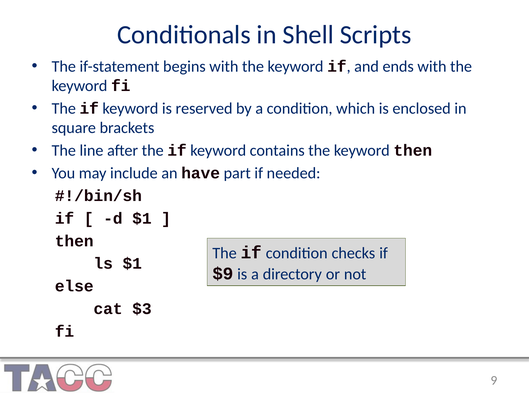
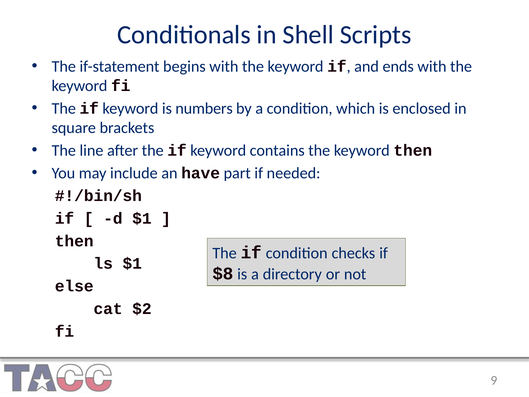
reserved: reserved -> numbers (204, 108)
$9: $9 -> $8 (223, 274)
$3: $3 -> $2 (142, 309)
